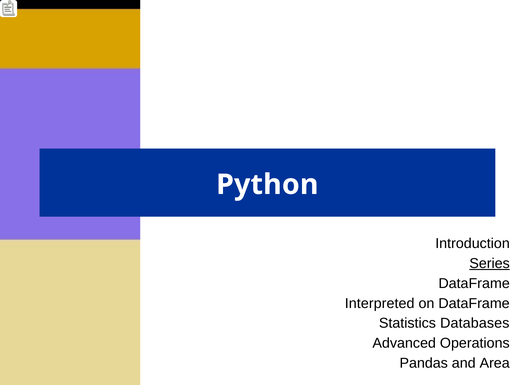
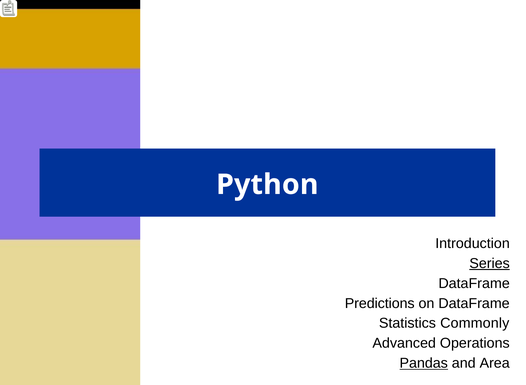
Interpreted: Interpreted -> Predictions (380, 303)
Databases: Databases -> Commonly (475, 323)
Pandas underline: none -> present (424, 363)
